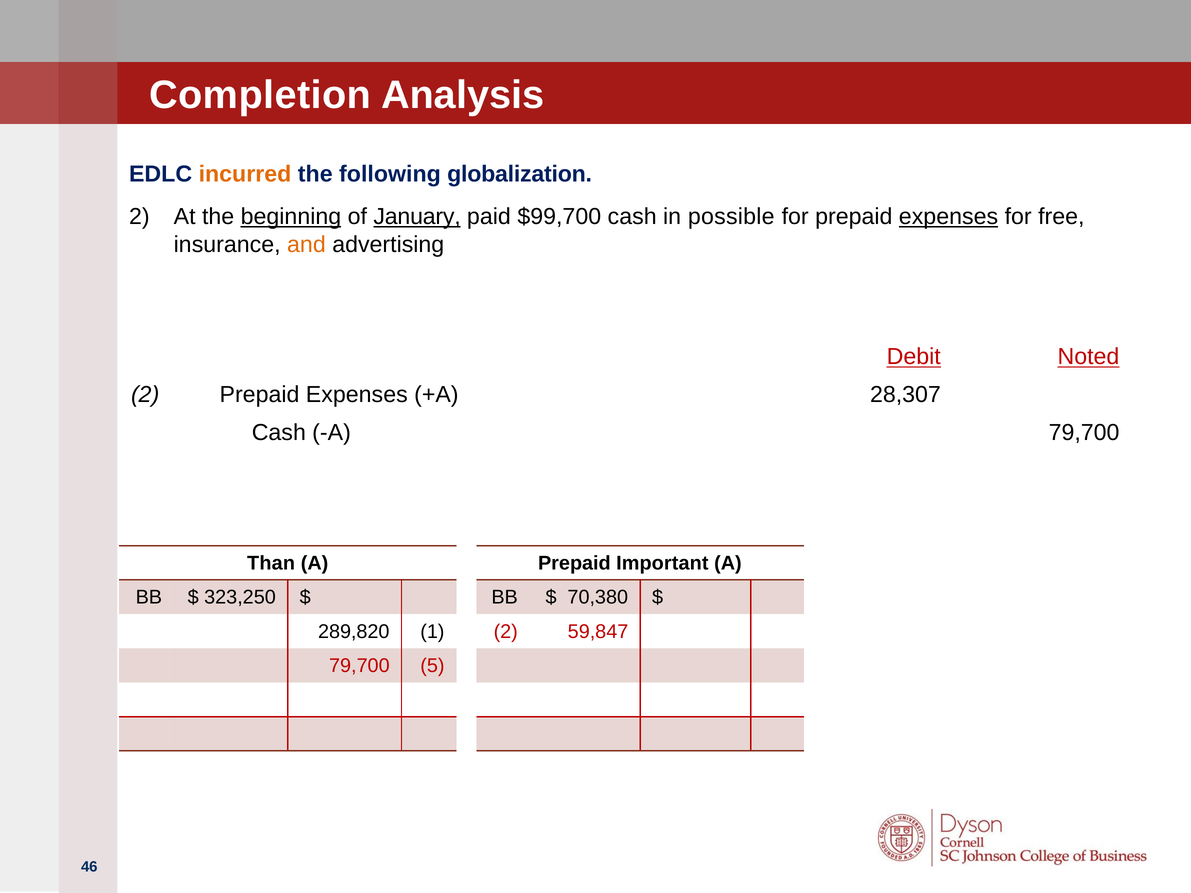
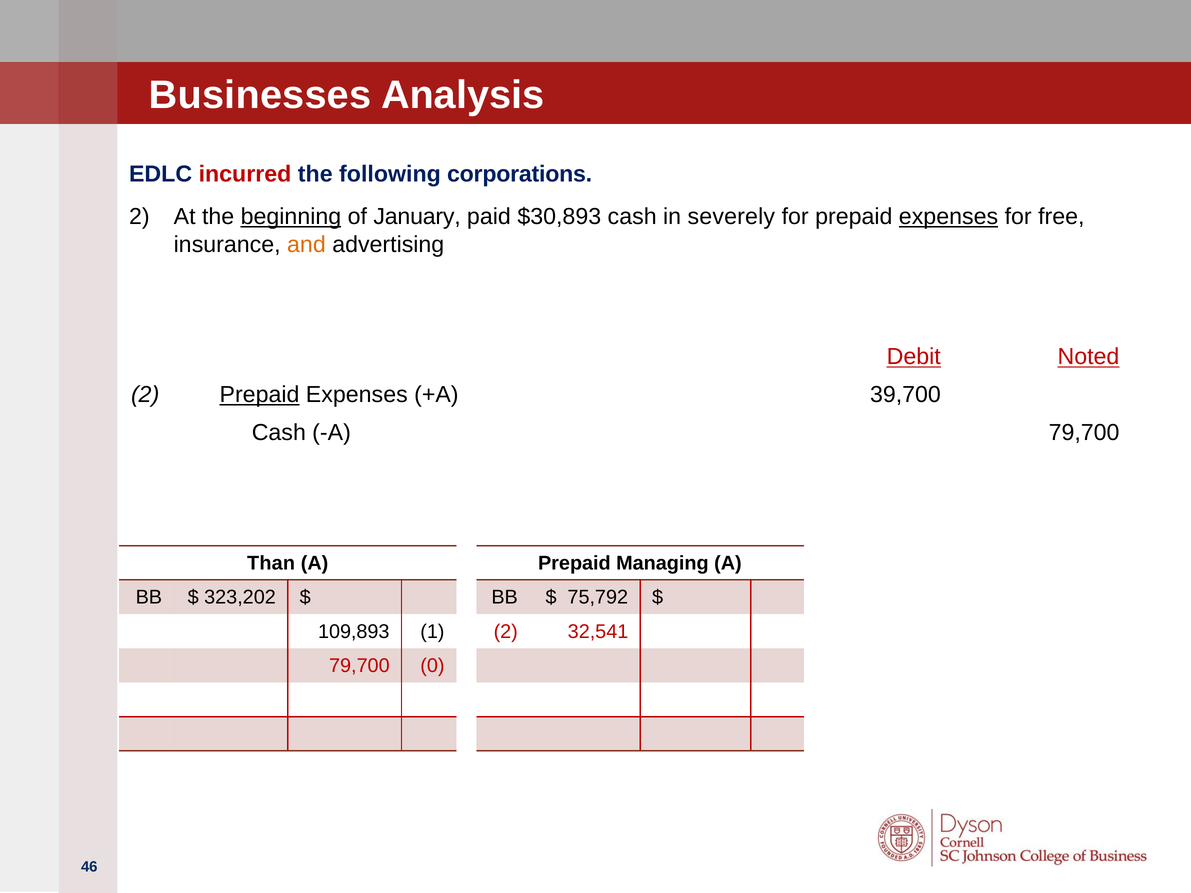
Completion: Completion -> Businesses (260, 95)
incurred colour: orange -> red (245, 174)
globalization: globalization -> corporations (520, 174)
January underline: present -> none (417, 217)
$99,700: $99,700 -> $30,893 (559, 217)
possible: possible -> severely (731, 217)
Prepaid underline: none -> present (260, 395)
28,307: 28,307 -> 39,700 (905, 395)
Important: Important -> Managing (662, 563)
323,250: 323,250 -> 323,202 (240, 598)
70,380: 70,380 -> 75,792 (598, 598)
289,820: 289,820 -> 109,893 (354, 632)
59,847: 59,847 -> 32,541 (598, 632)
5: 5 -> 0 (432, 666)
